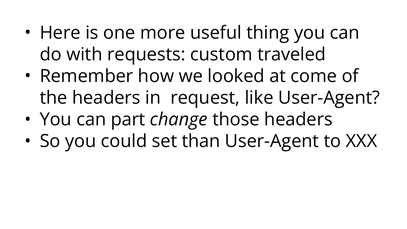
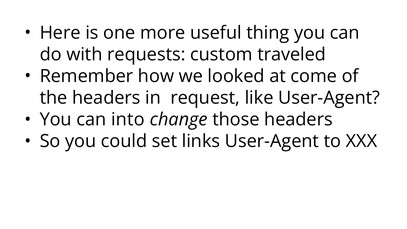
part: part -> into (128, 120)
than: than -> links (201, 141)
